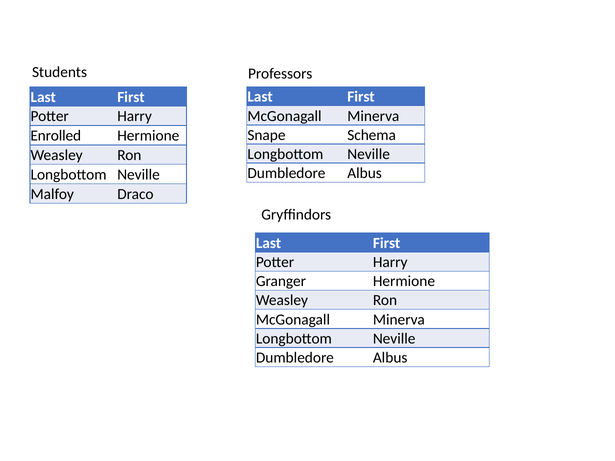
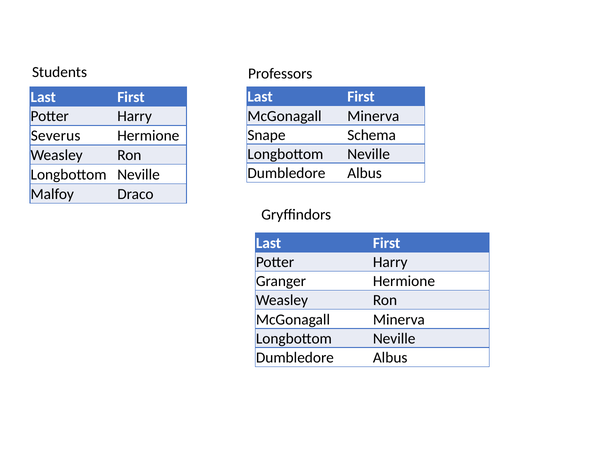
Enrolled: Enrolled -> Severus (56, 136)
